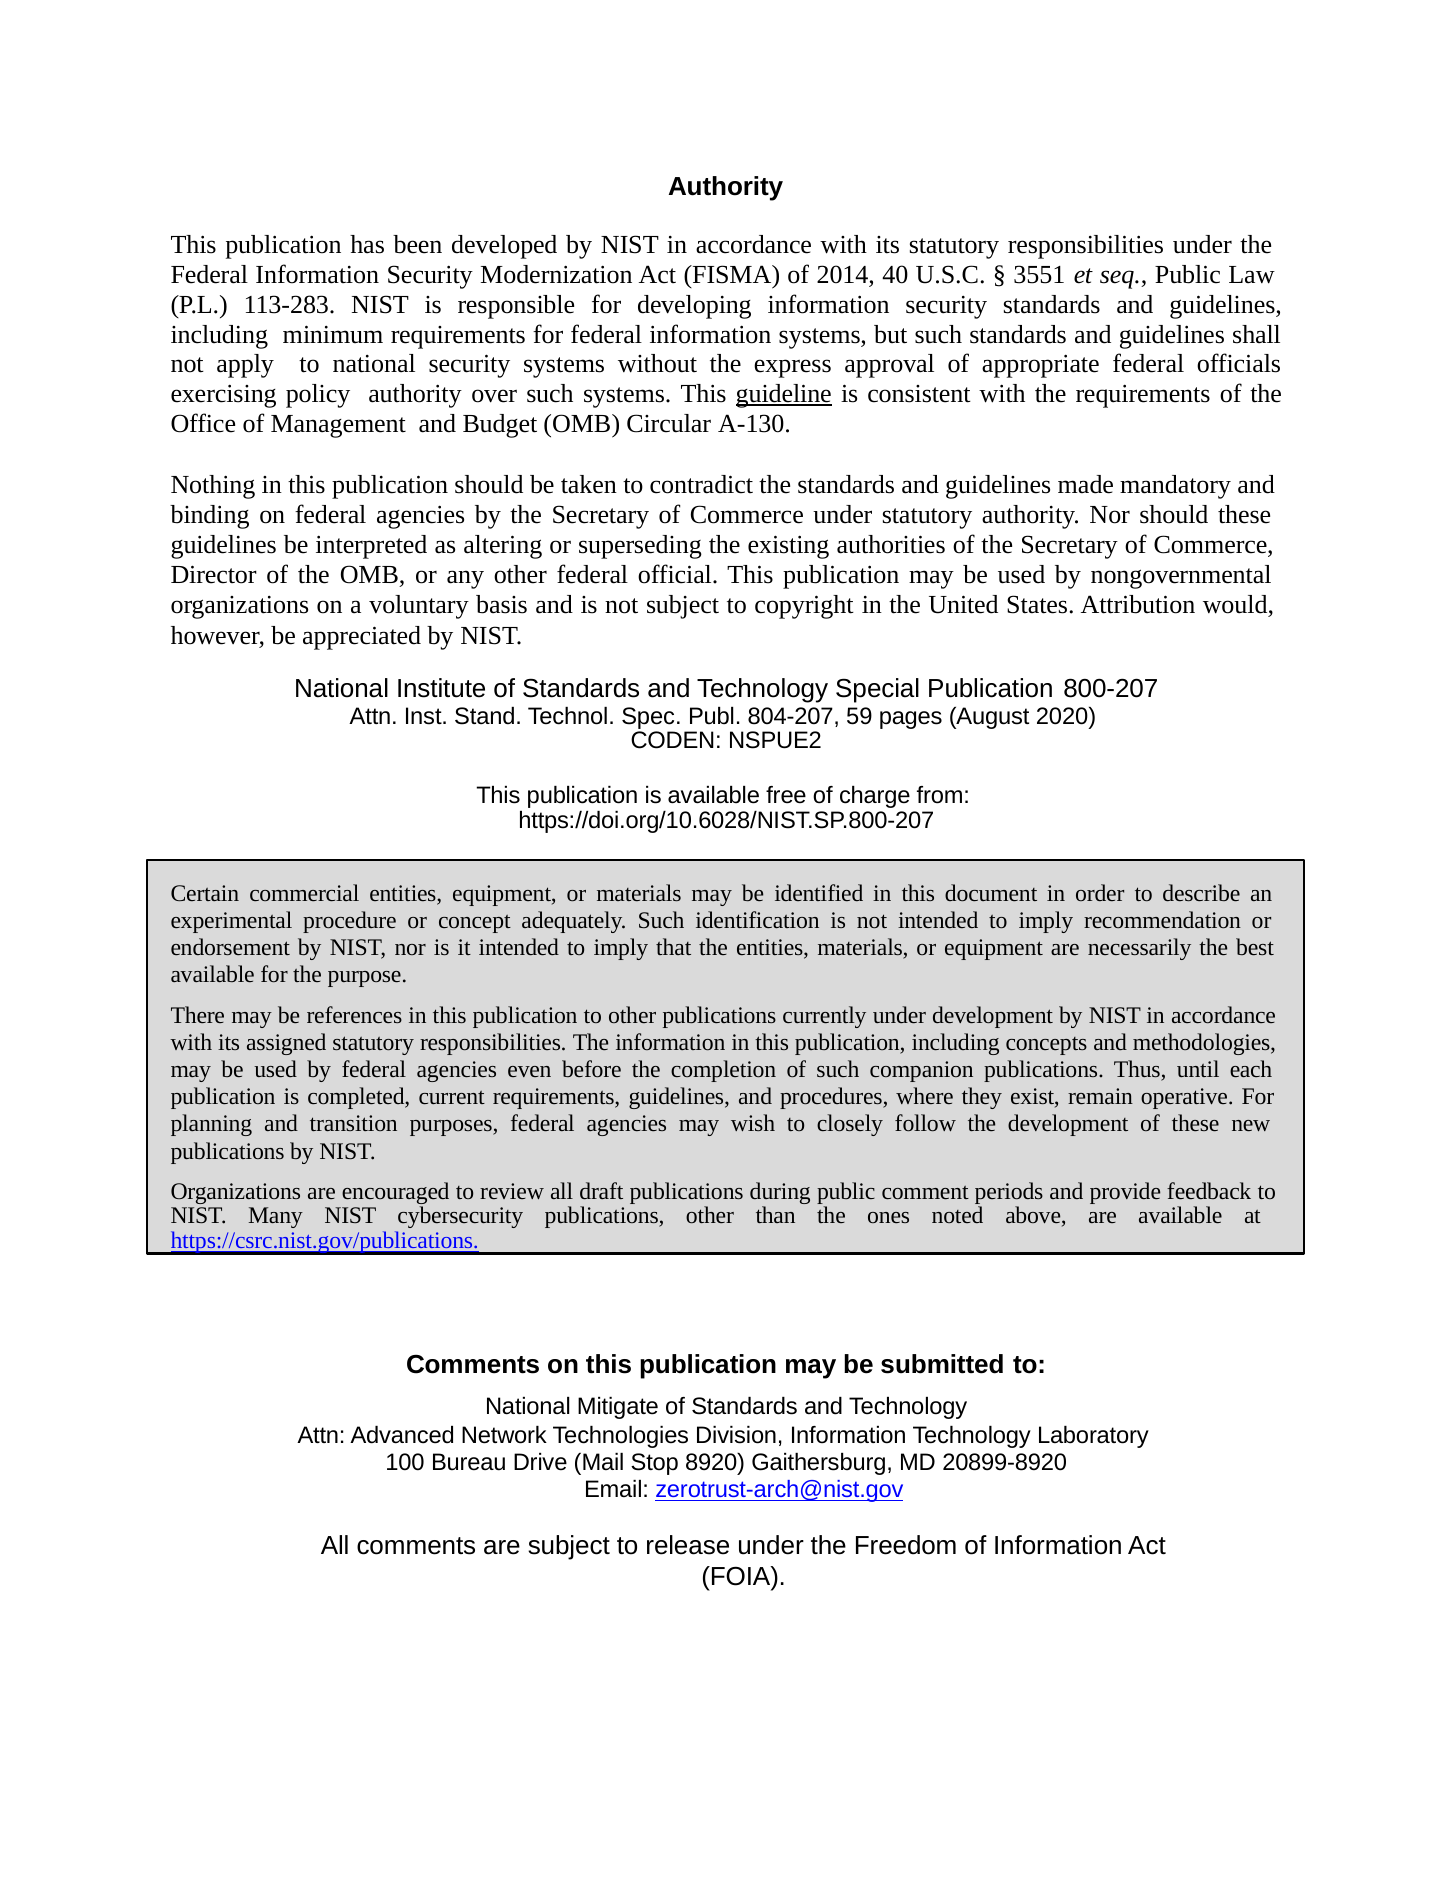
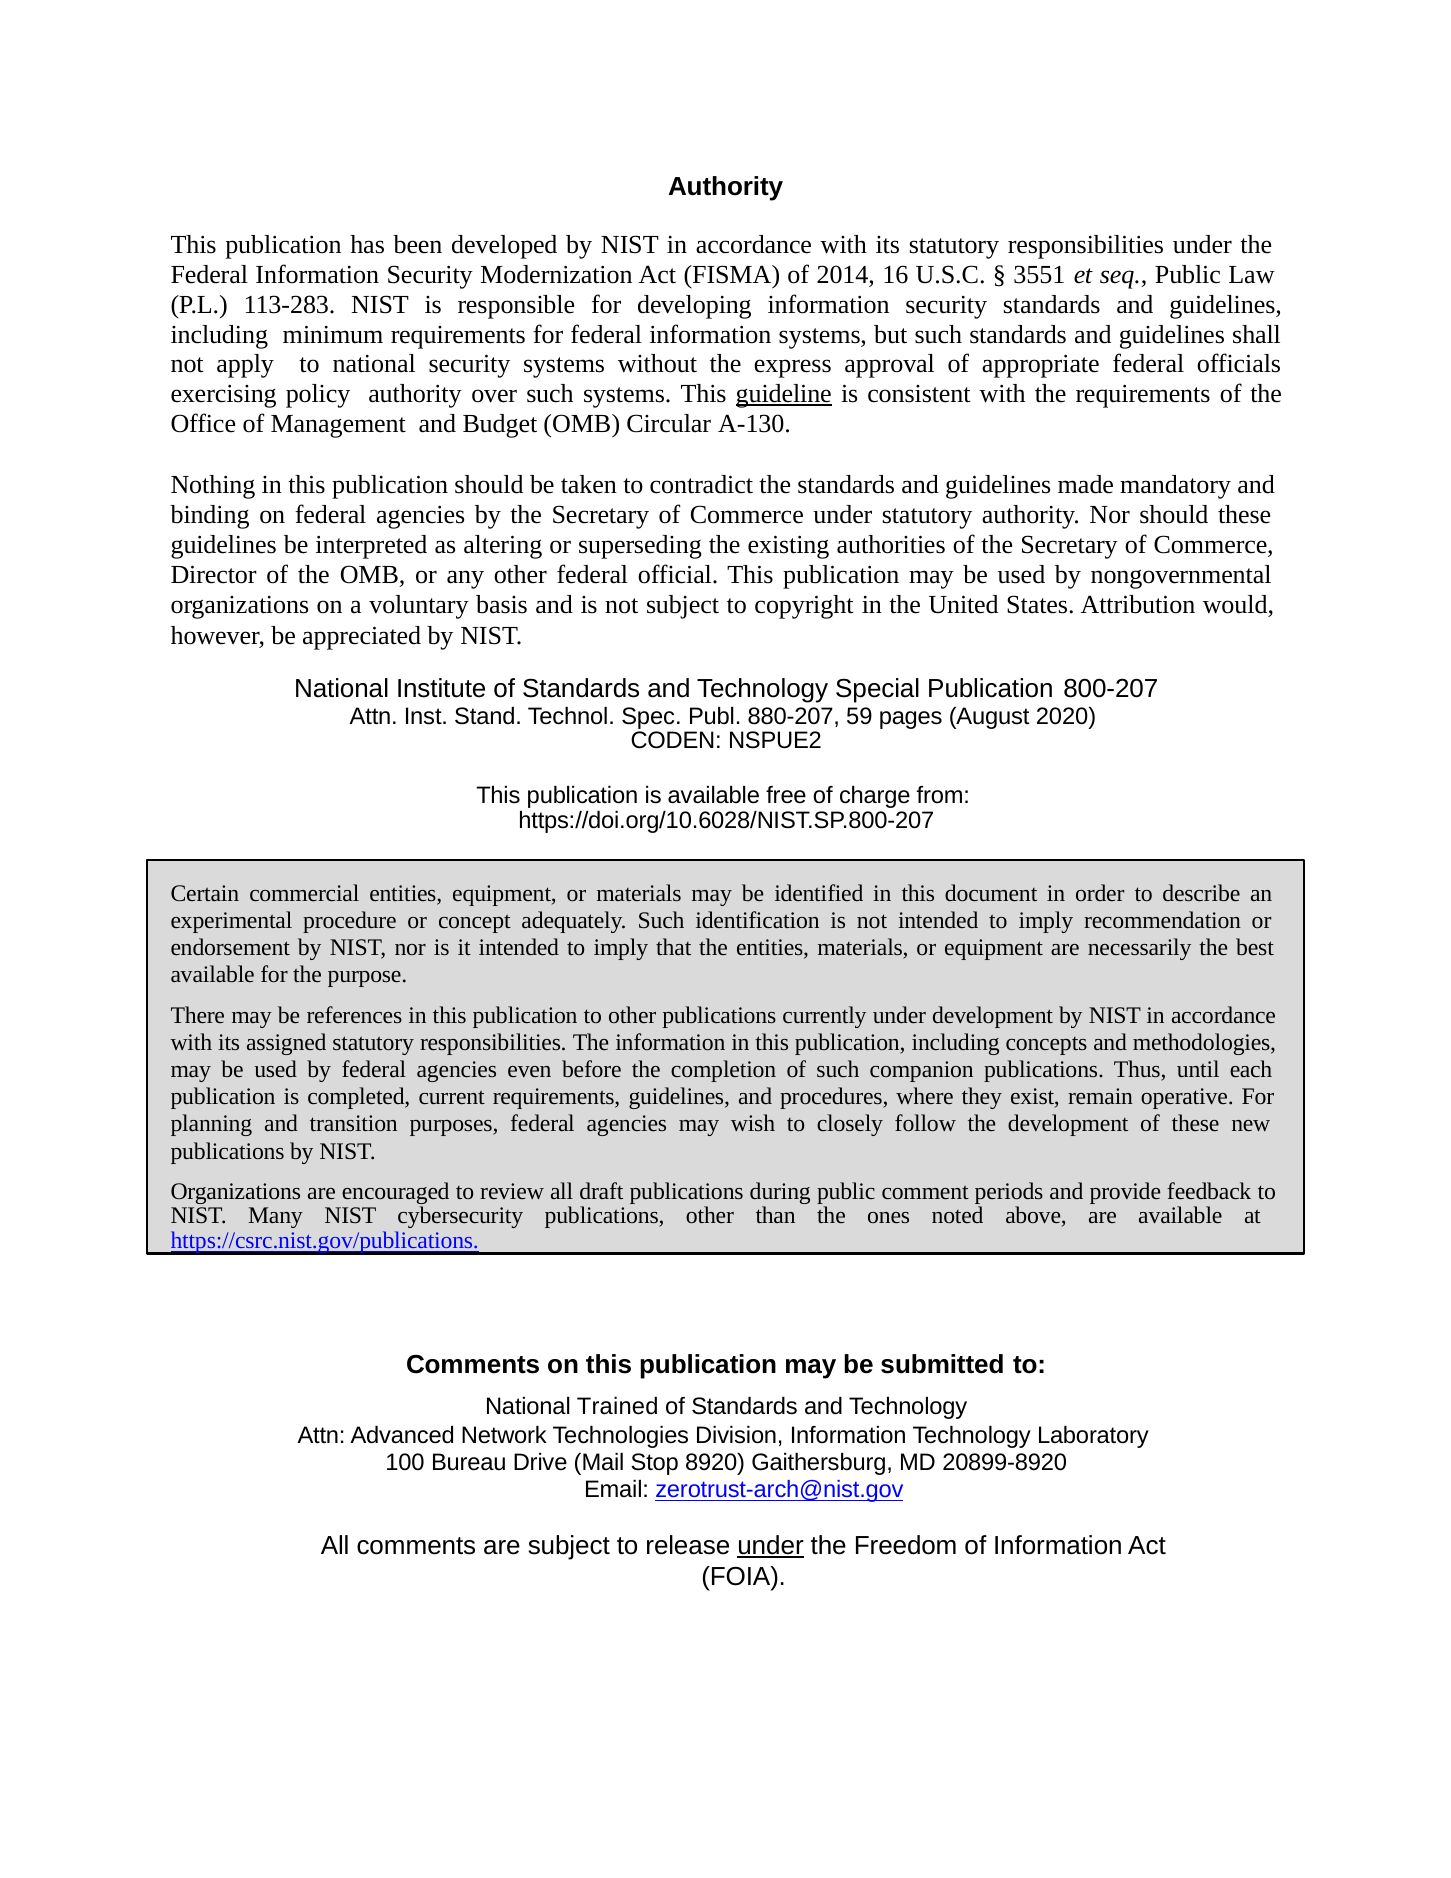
40: 40 -> 16 (895, 275)
804-207: 804-207 -> 880-207 (794, 716)
Mitigate: Mitigate -> Trained (618, 1407)
under underline: none -> present (770, 1545)
